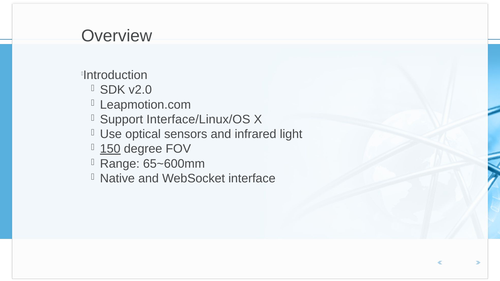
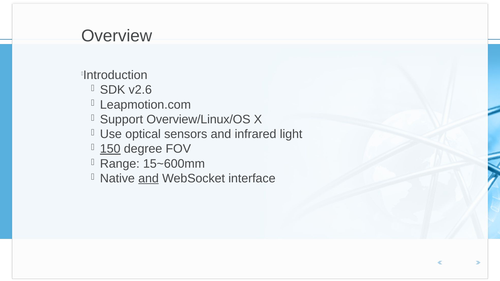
v2.0: v2.0 -> v2.6 (140, 90)
Interface/Linux/OS: Interface/Linux/OS -> Overview/Linux/OS (198, 119)
65~600mm: 65~600mm -> 15~600mm (174, 164)
and underline: none -> present (149, 179)
